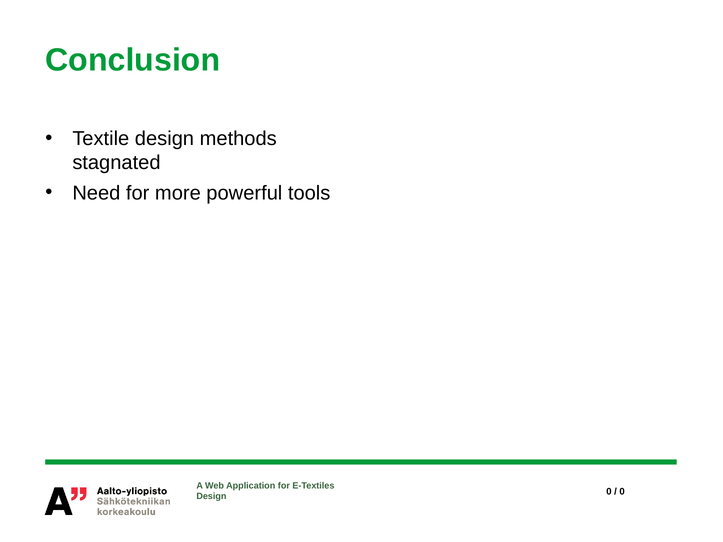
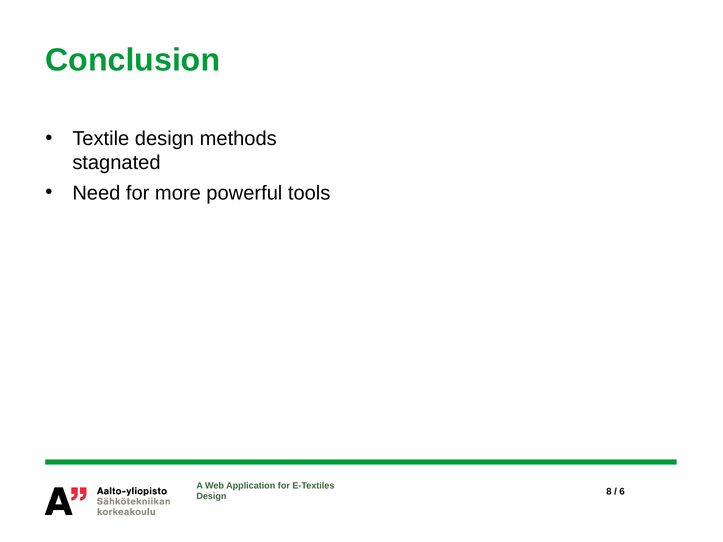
Design 0: 0 -> 8 (609, 492)
0: 0 -> 6 (622, 492)
